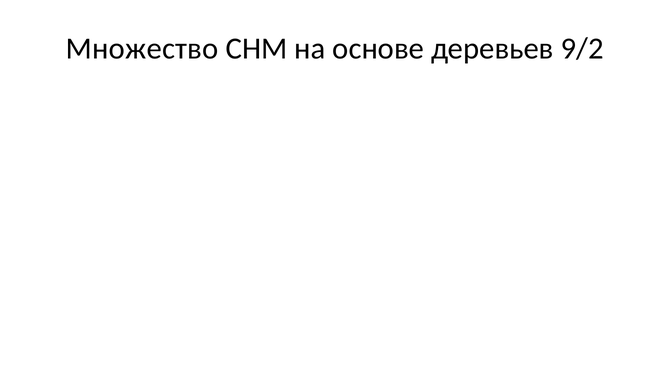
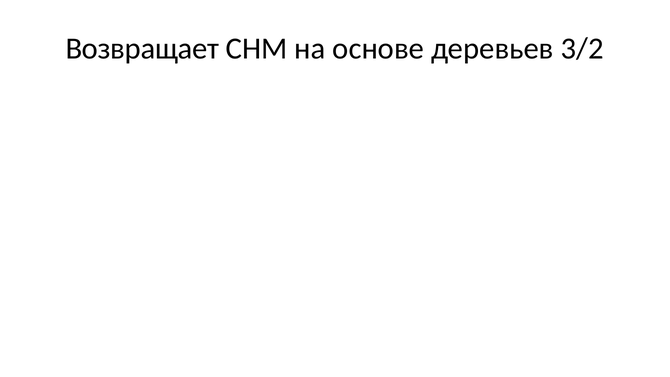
Множество: Множество -> Возвращает (142, 49)
9/2: 9/2 -> 3/2 (582, 49)
